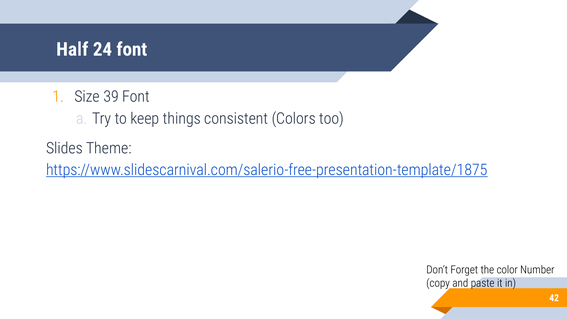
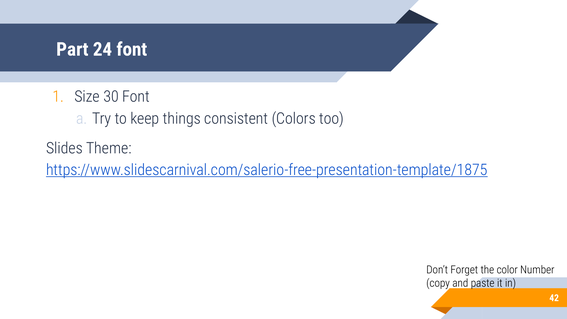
Half: Half -> Part (72, 49)
39: 39 -> 30 (111, 97)
